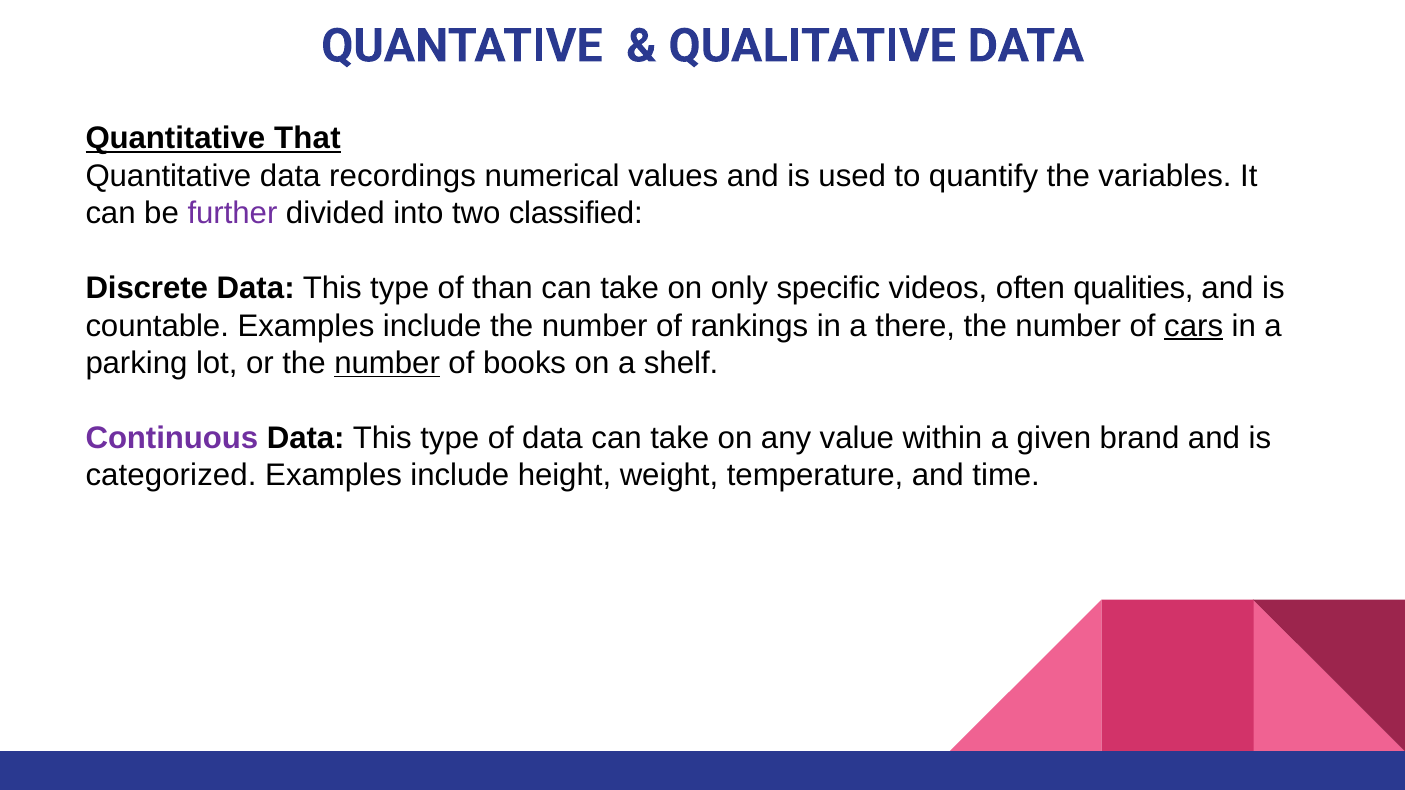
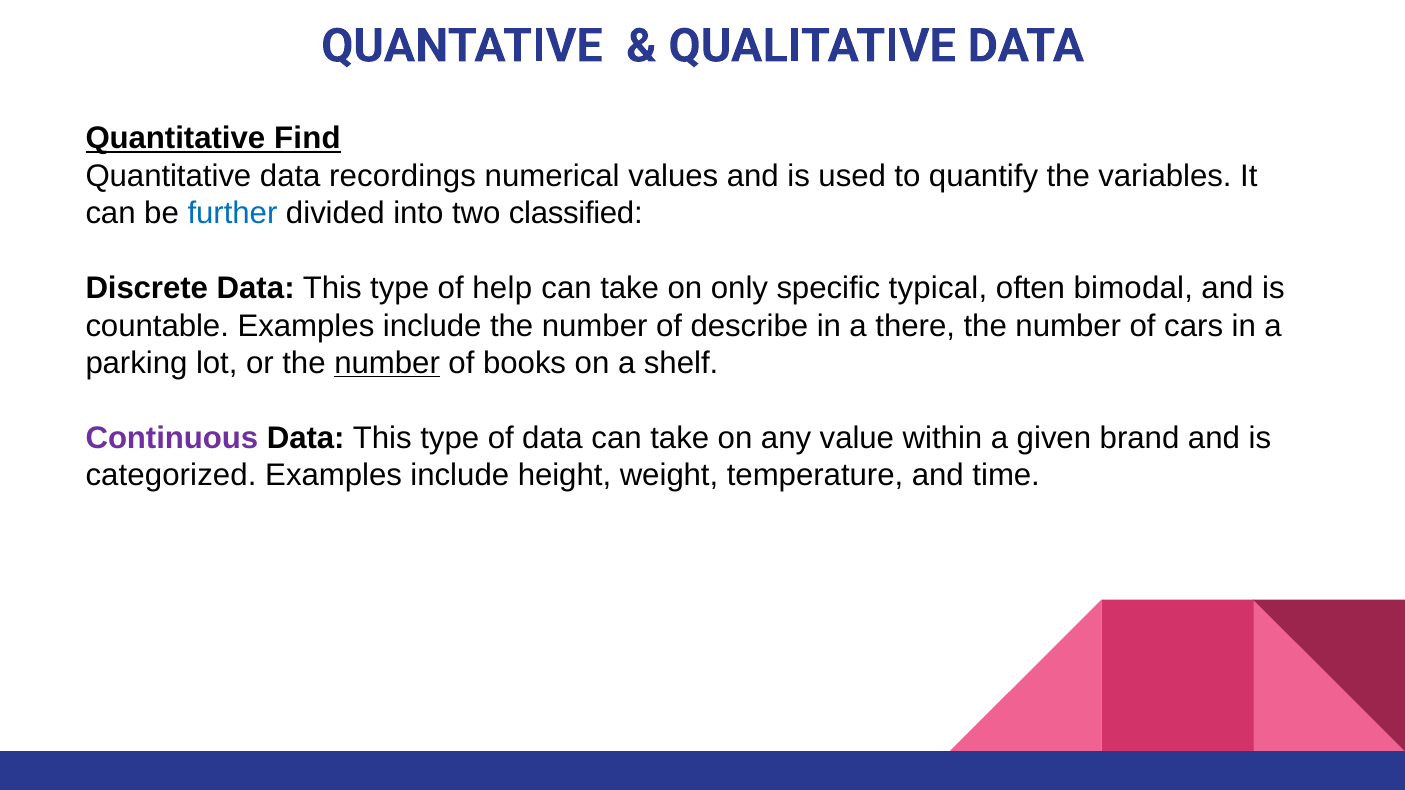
That: That -> Find (307, 139)
further colour: purple -> blue (232, 214)
than: than -> help (502, 288)
videos: videos -> typical (938, 288)
qualities: qualities -> bimodal (1133, 288)
rankings: rankings -> describe (749, 326)
cars underline: present -> none (1194, 326)
